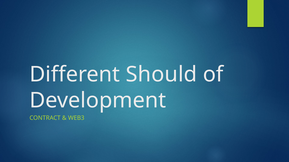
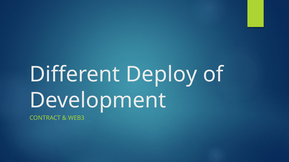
Should: Should -> Deploy (161, 75)
